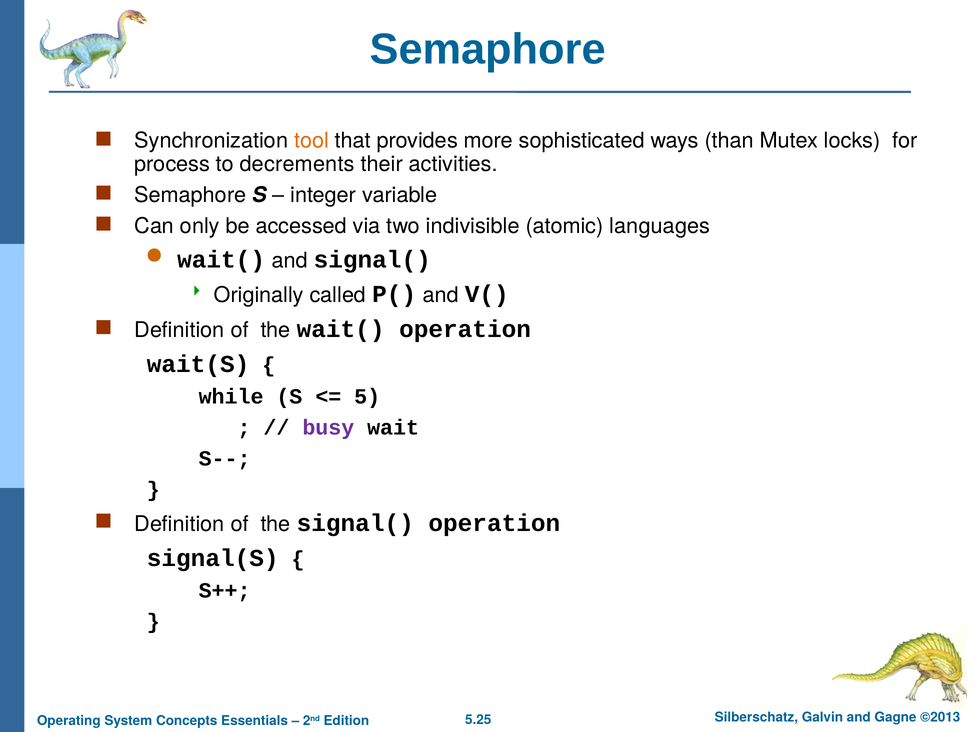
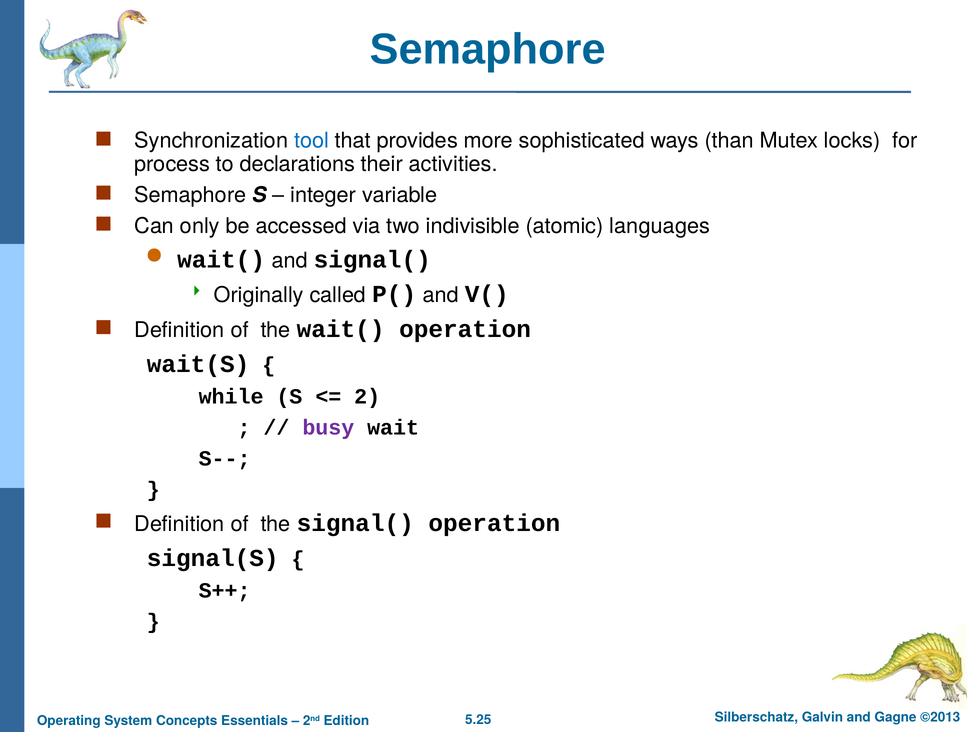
tool colour: orange -> blue (311, 141)
decrements: decrements -> declarations (297, 164)
5: 5 -> 2 (367, 397)
